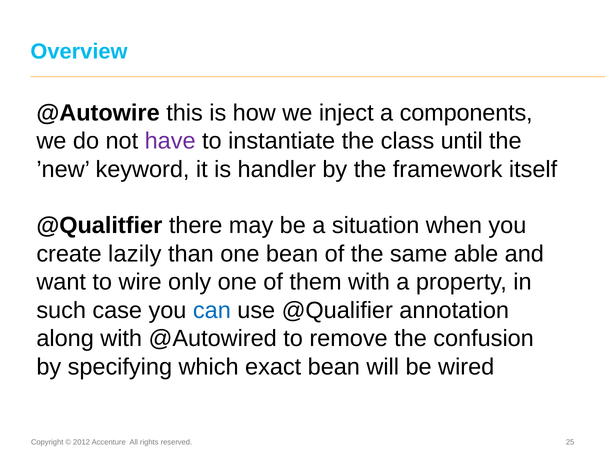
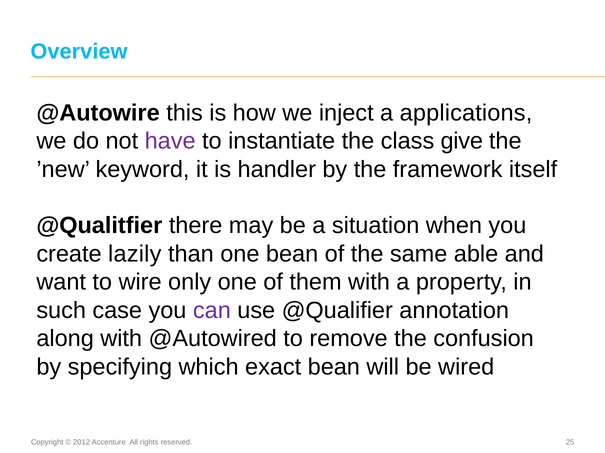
components: components -> applications (466, 113)
until: until -> give (462, 141)
can colour: blue -> purple (212, 311)
